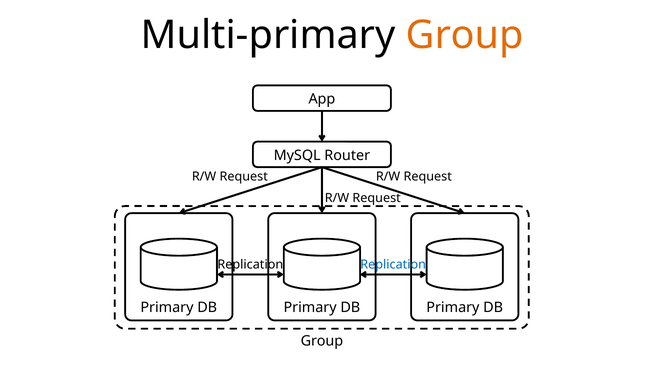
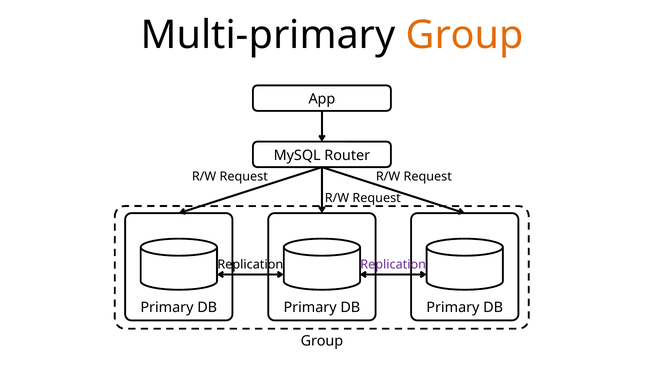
Replication colour: blue -> purple (393, 264)
